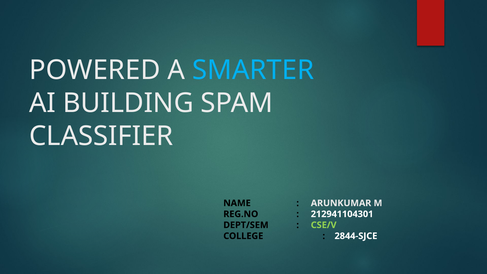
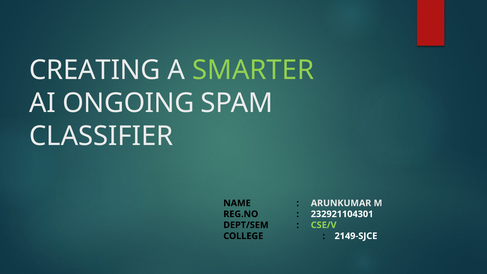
POWERED: POWERED -> CREATING (95, 70)
SMARTER colour: light blue -> light green (253, 70)
BUILDING: BUILDING -> ONGOING (128, 103)
212941104301: 212941104301 -> 232921104301 (342, 214)
2844-SJCE: 2844-SJCE -> 2149-SJCE (356, 236)
